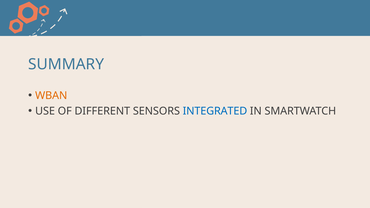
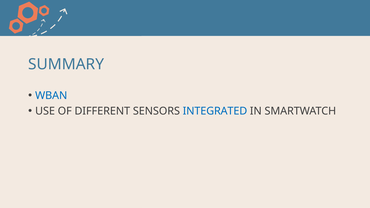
WBAN colour: orange -> blue (51, 96)
